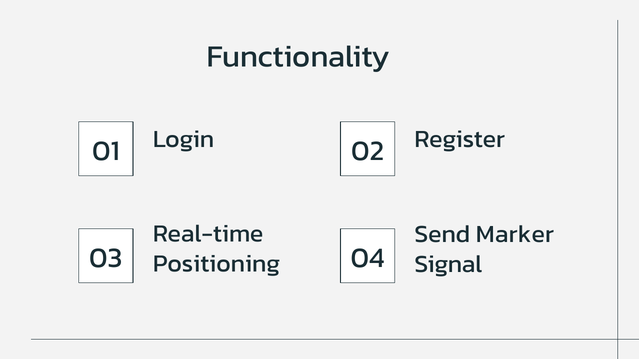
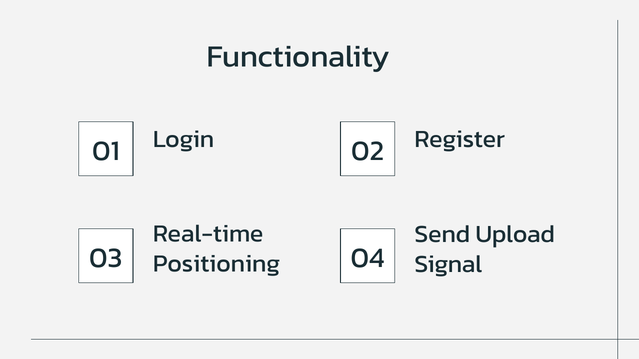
Marker: Marker -> Upload (515, 234)
